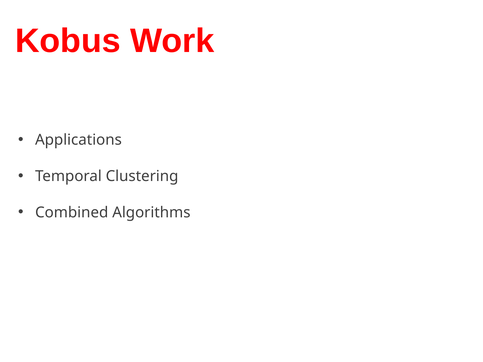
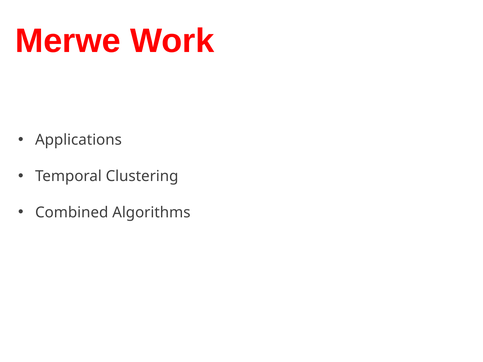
Kobus: Kobus -> Merwe (68, 41)
